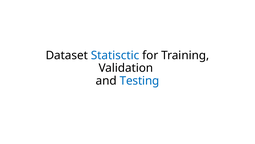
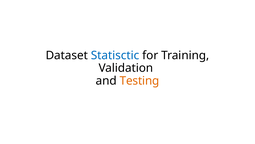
Testing colour: blue -> orange (140, 80)
